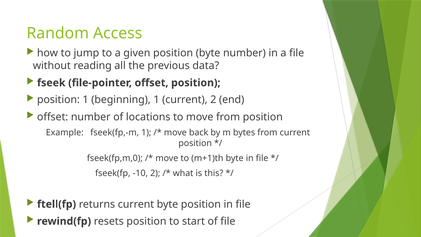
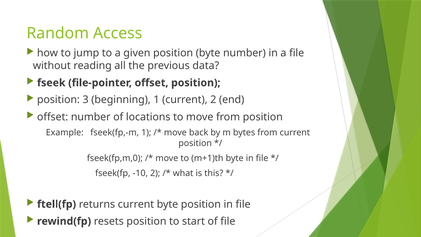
position 1: 1 -> 3 (86, 100)
